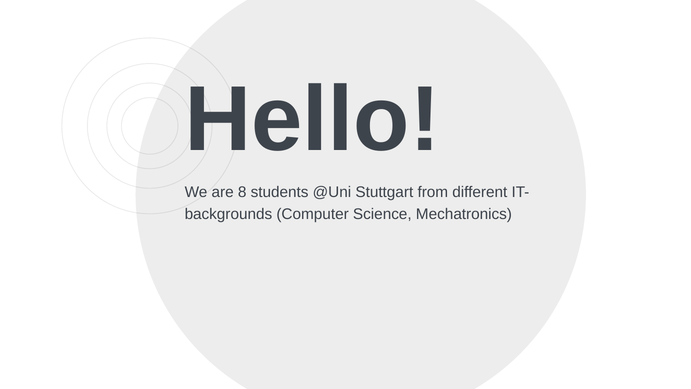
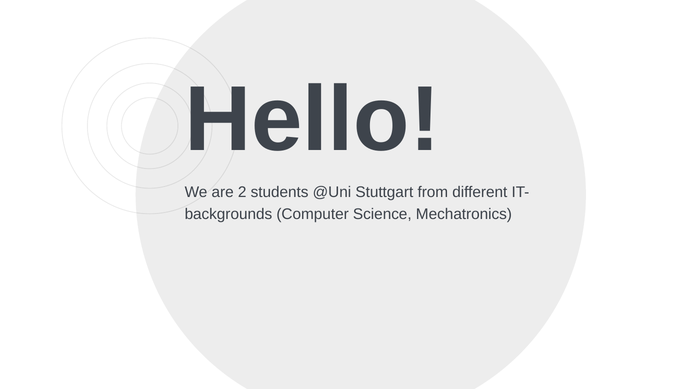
8: 8 -> 2 (242, 192)
